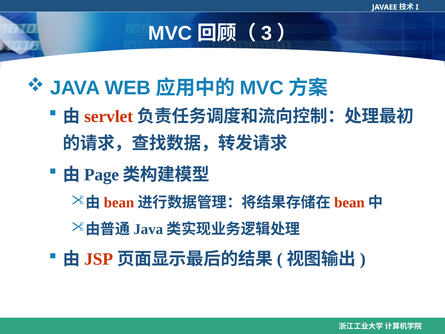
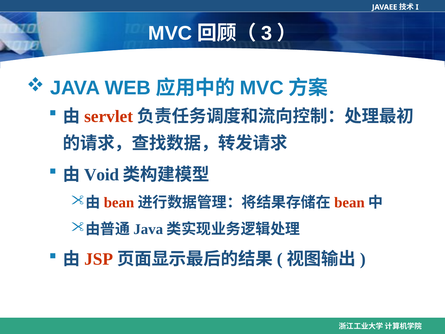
Page: Page -> Void (102, 174)
